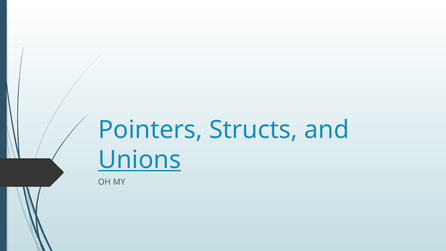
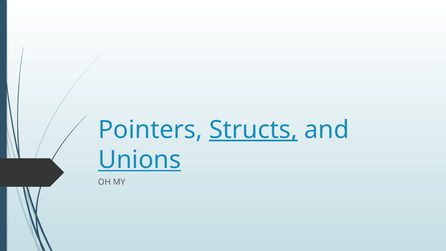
Structs underline: none -> present (253, 130)
